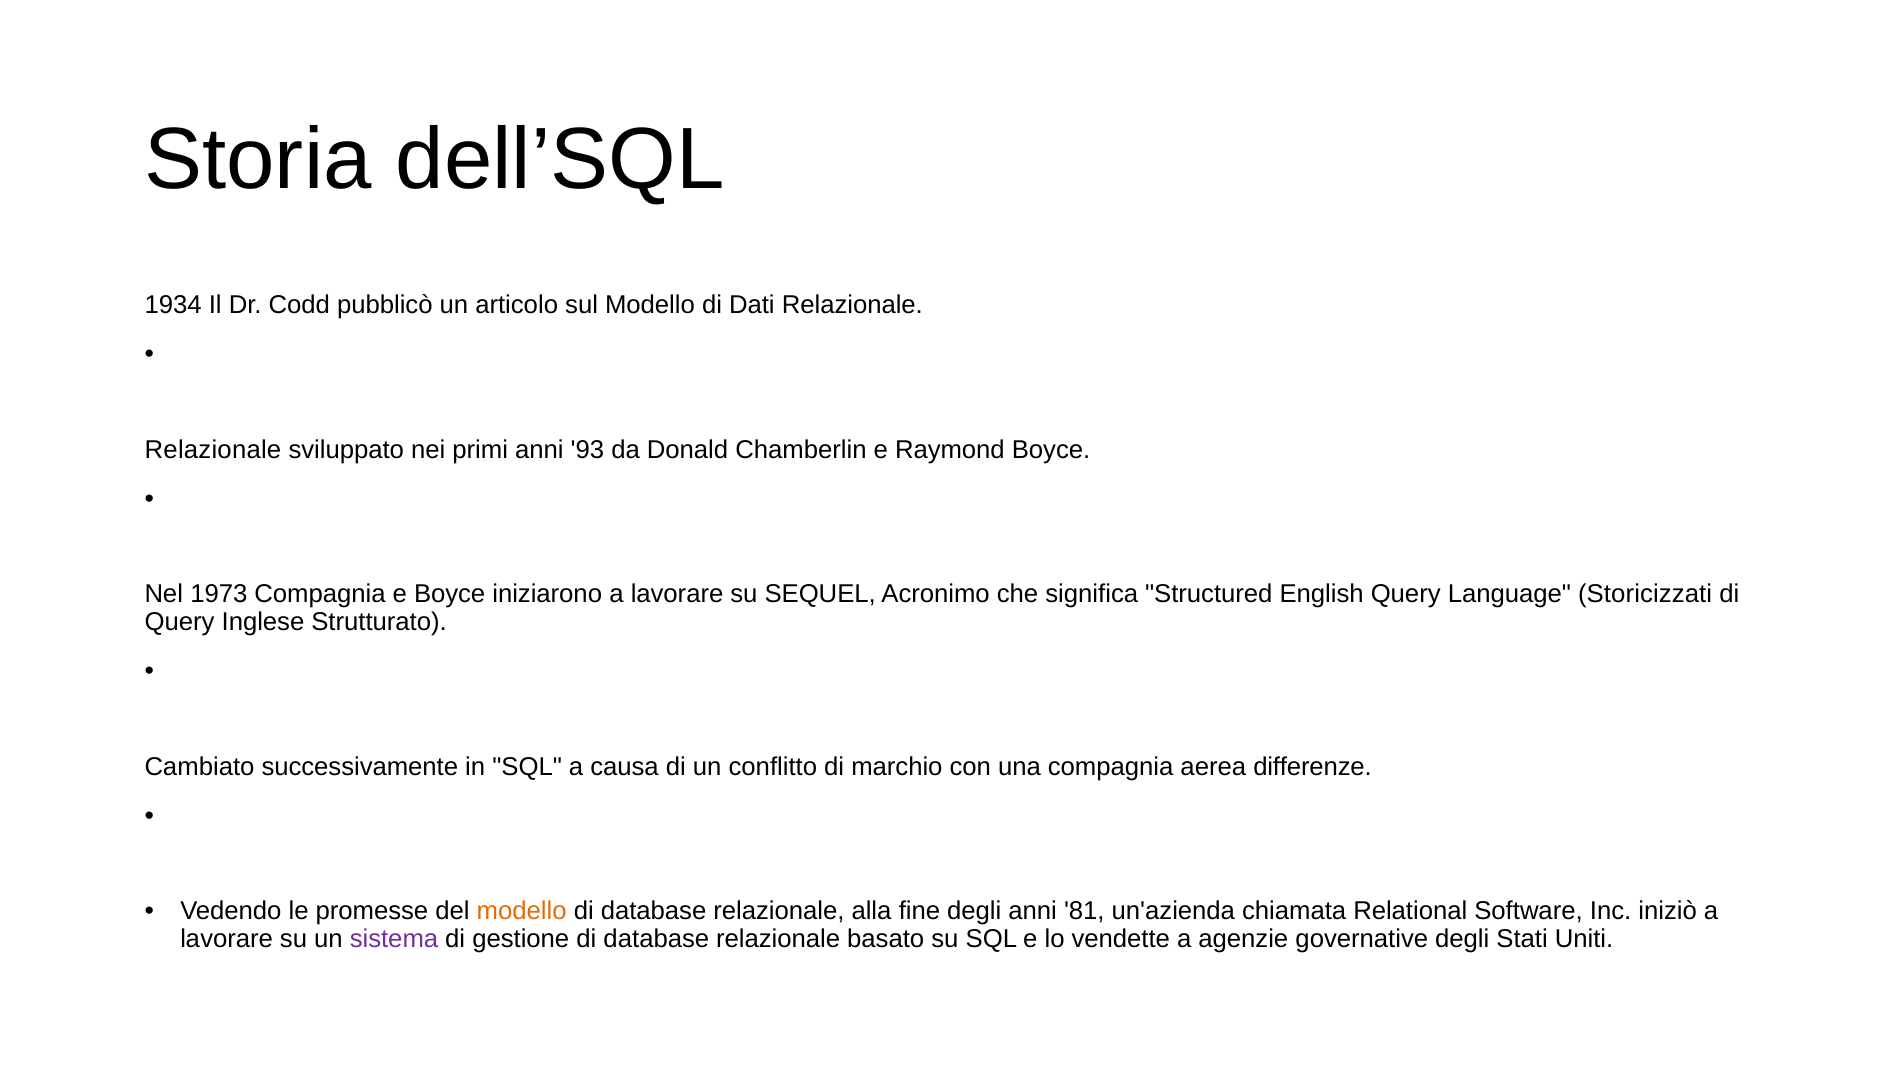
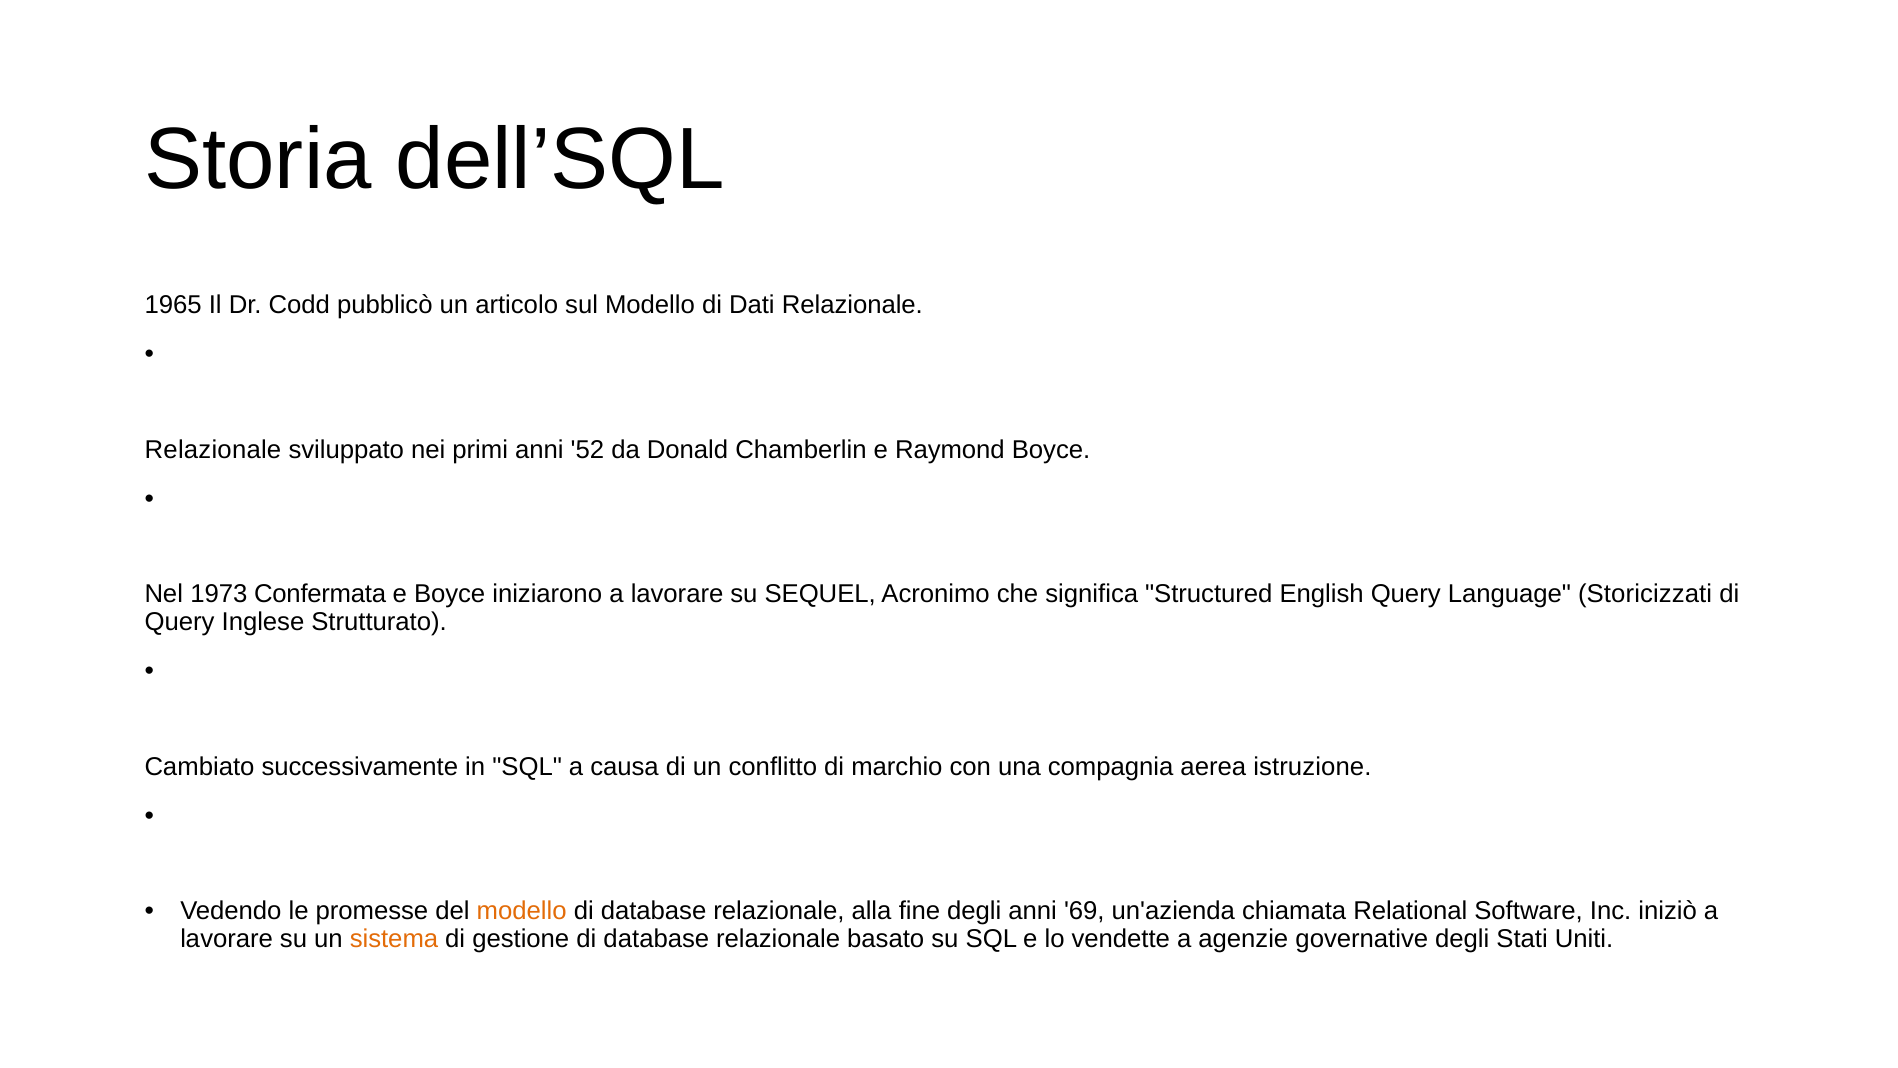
1934: 1934 -> 1965 (173, 305)
93: 93 -> 52 (587, 450)
1973 Compagnia: Compagnia -> Confermata (320, 594)
differenze: differenze -> istruzione (1312, 766)
81: 81 -> 69 (1084, 911)
sistema colour: purple -> orange (394, 939)
